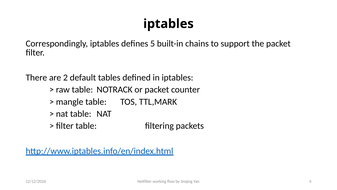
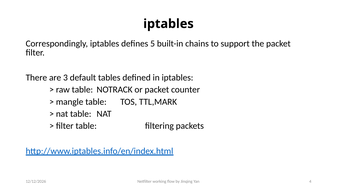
2: 2 -> 3 (65, 77)
